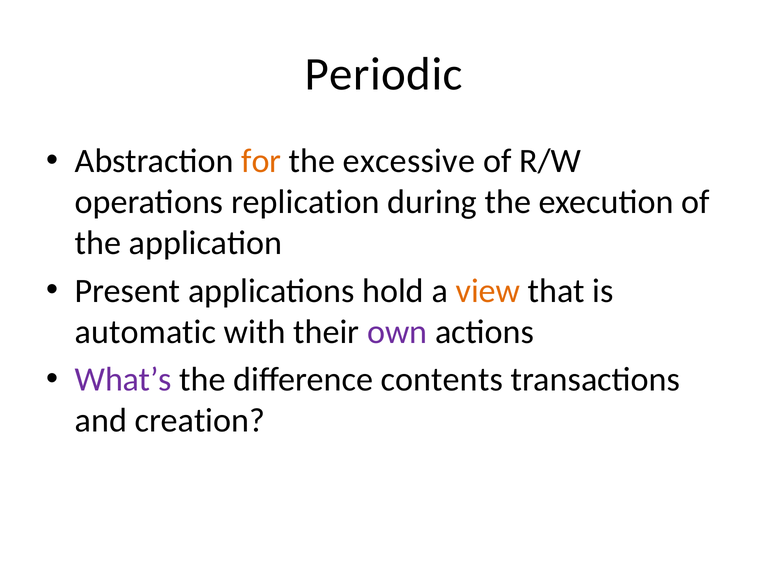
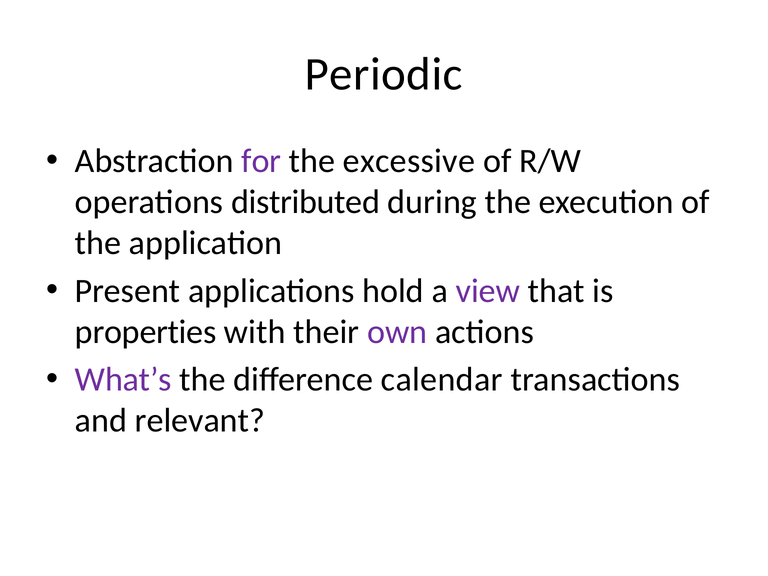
for colour: orange -> purple (261, 161)
replication: replication -> distributed (306, 202)
view colour: orange -> purple (488, 291)
automatic: automatic -> properties (146, 332)
contents: contents -> calendar (442, 380)
creation: creation -> relevant (200, 421)
